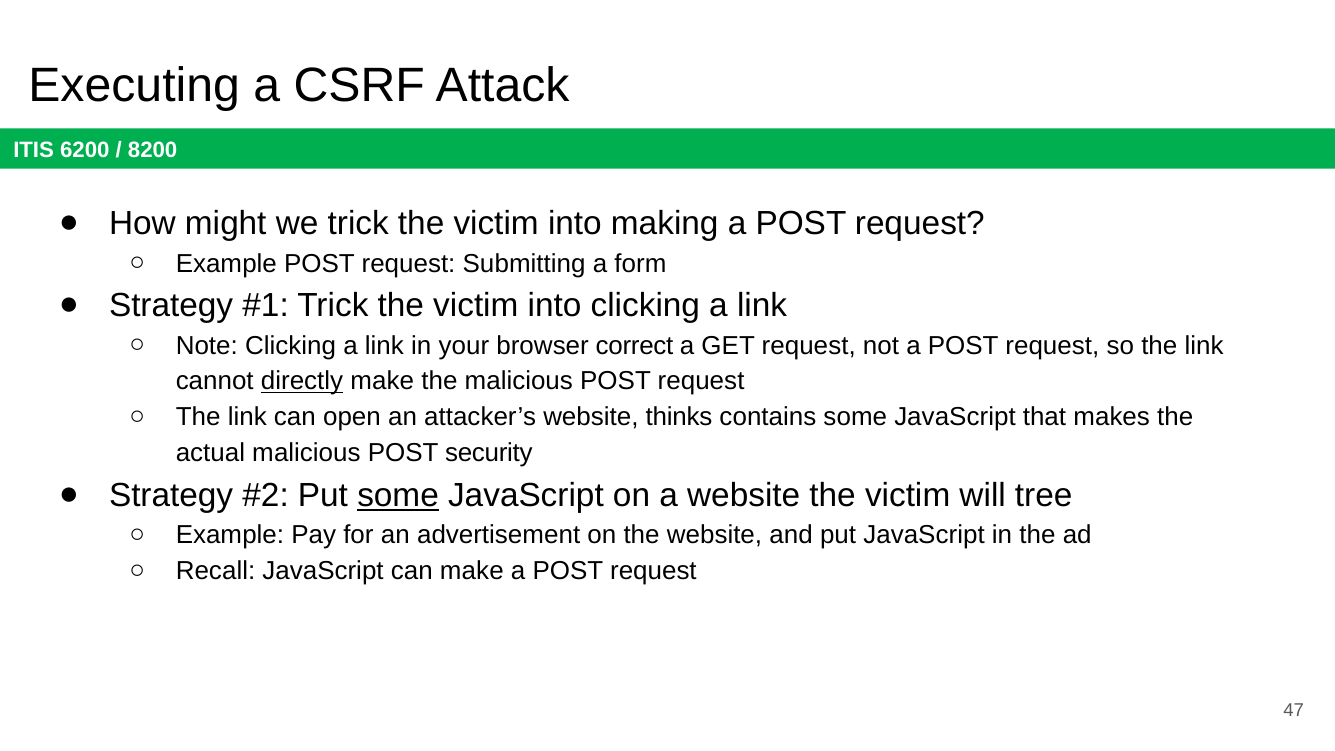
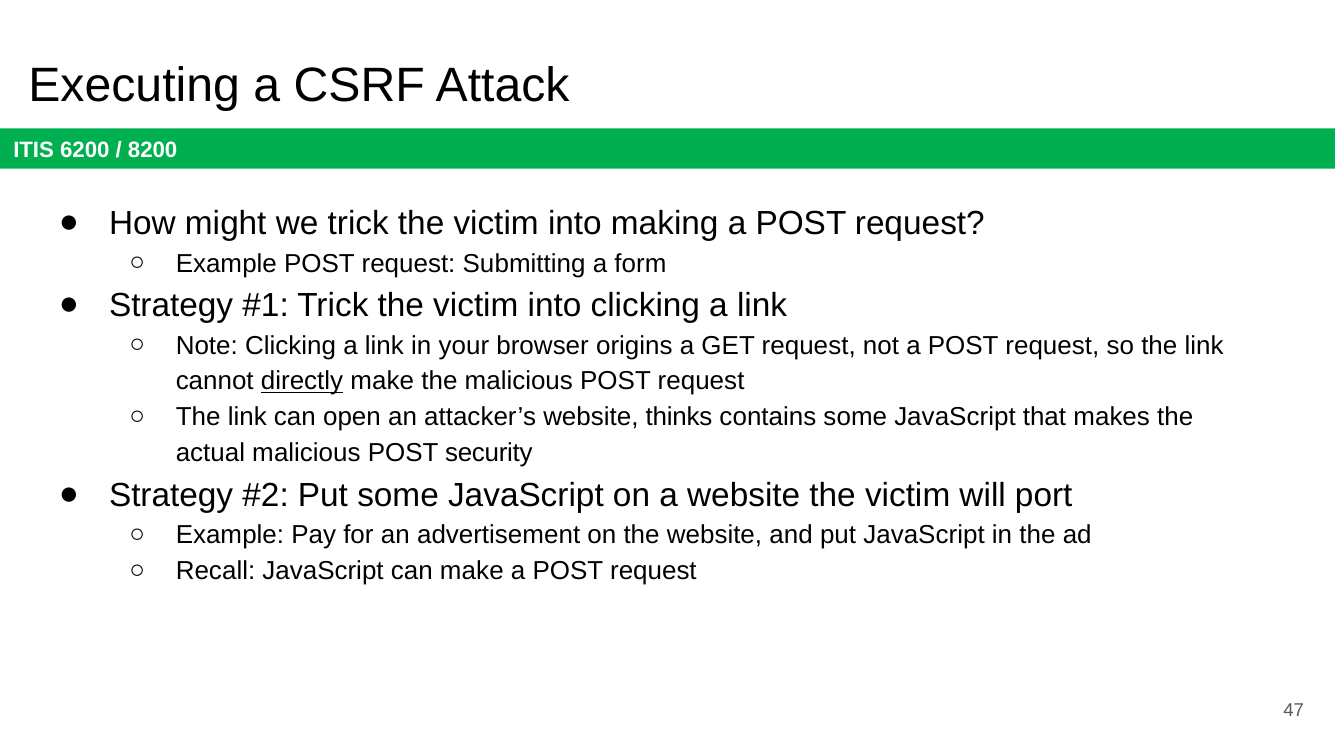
correct: correct -> origins (634, 345)
some underline: present -> none (398, 495)
tree: tree -> port (1044, 495)
